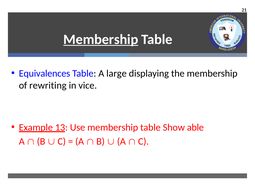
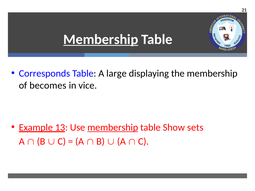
Equivalences: Equivalences -> Corresponds (44, 74)
rewriting: rewriting -> becomes (48, 85)
membership underline: none -> present (113, 128)
able: able -> sets (195, 128)
